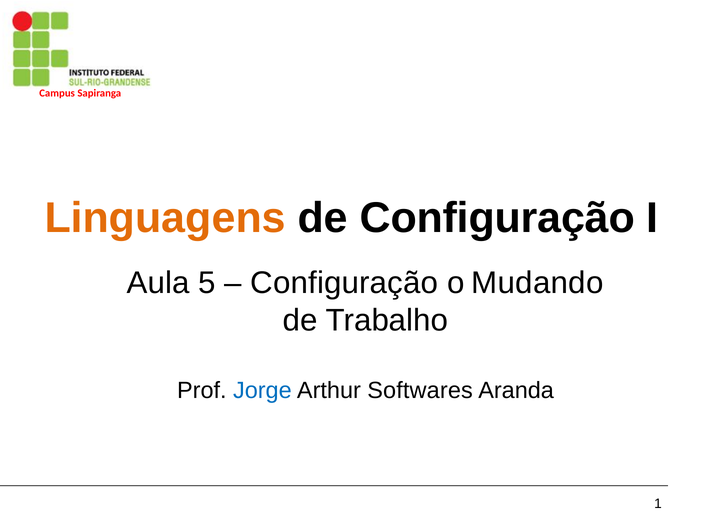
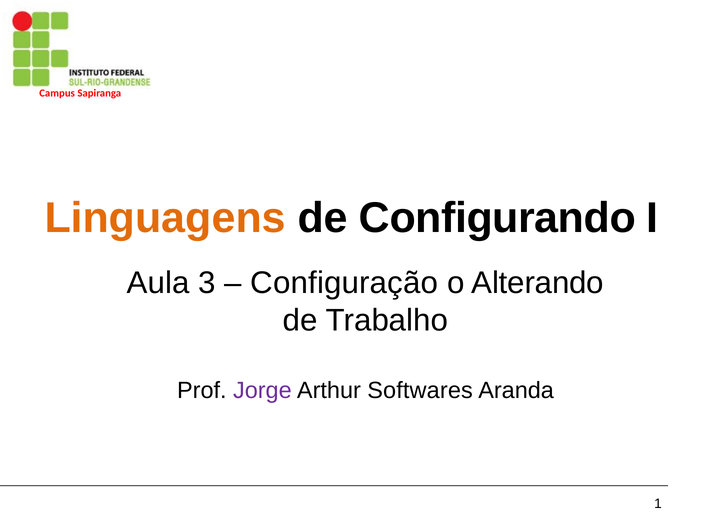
de Configuração: Configuração -> Configurando (497, 218)
5: 5 -> 3 (207, 283)
Mudando: Mudando -> Alterando (538, 283)
Jorge colour: blue -> purple (262, 390)
